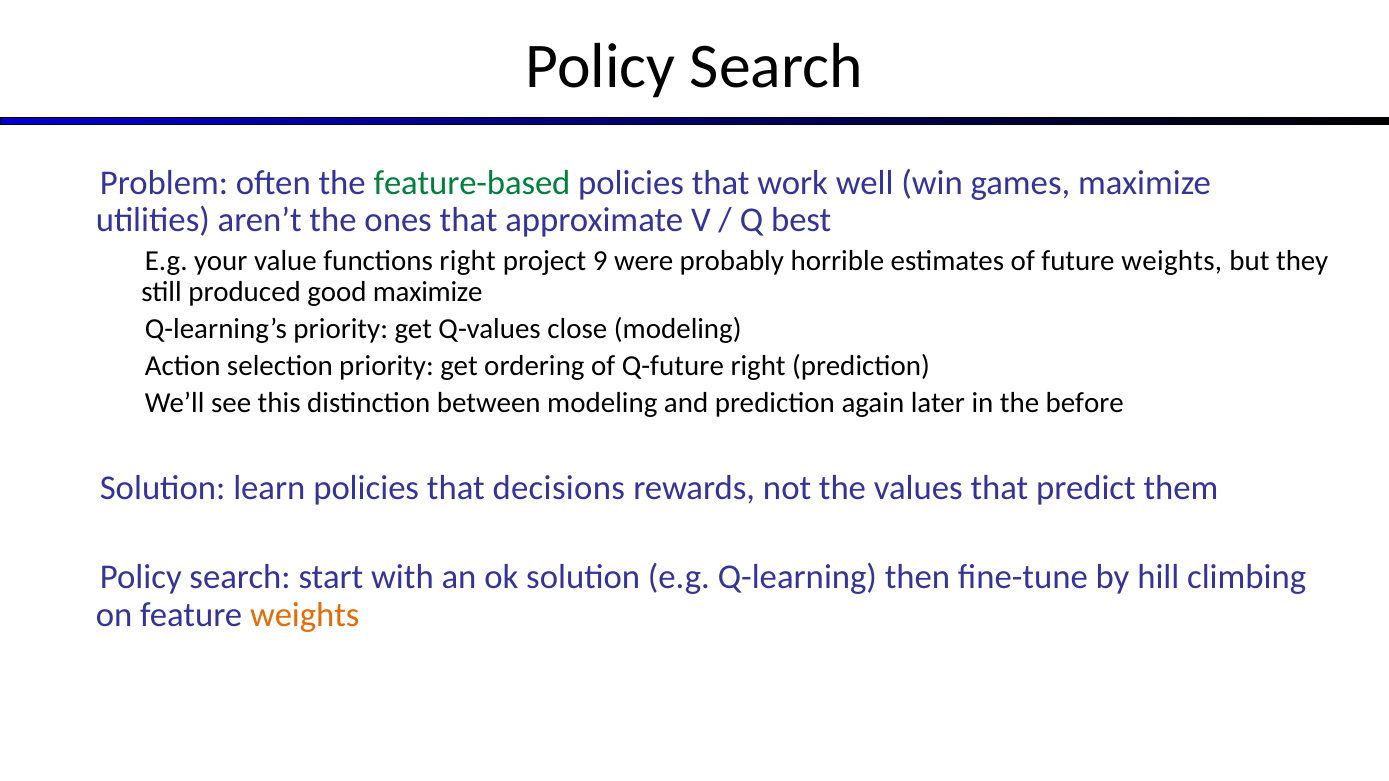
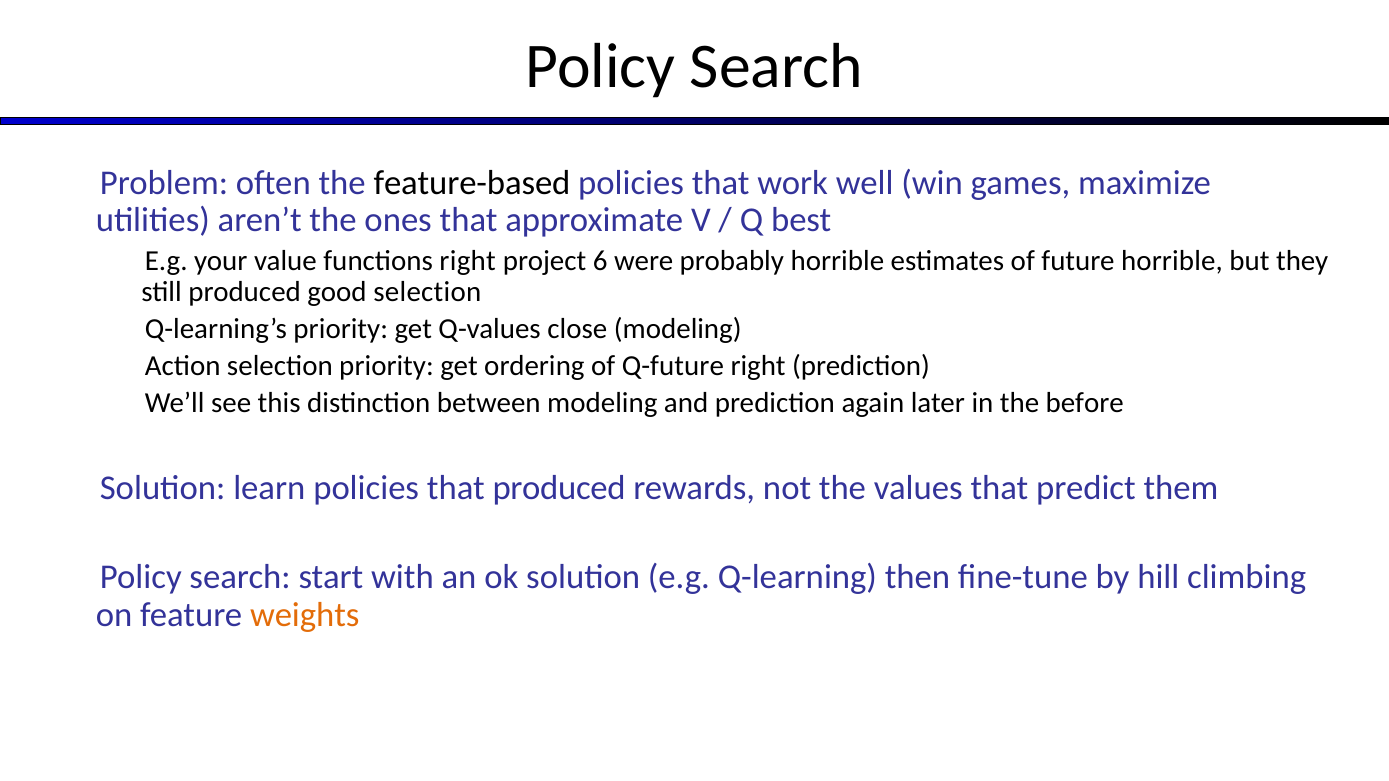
feature-based colour: green -> black (472, 183)
9: 9 -> 6 (600, 261)
future weights: weights -> horrible (1172, 261)
good maximize: maximize -> selection (427, 292)
that decisions: decisions -> produced (559, 489)
